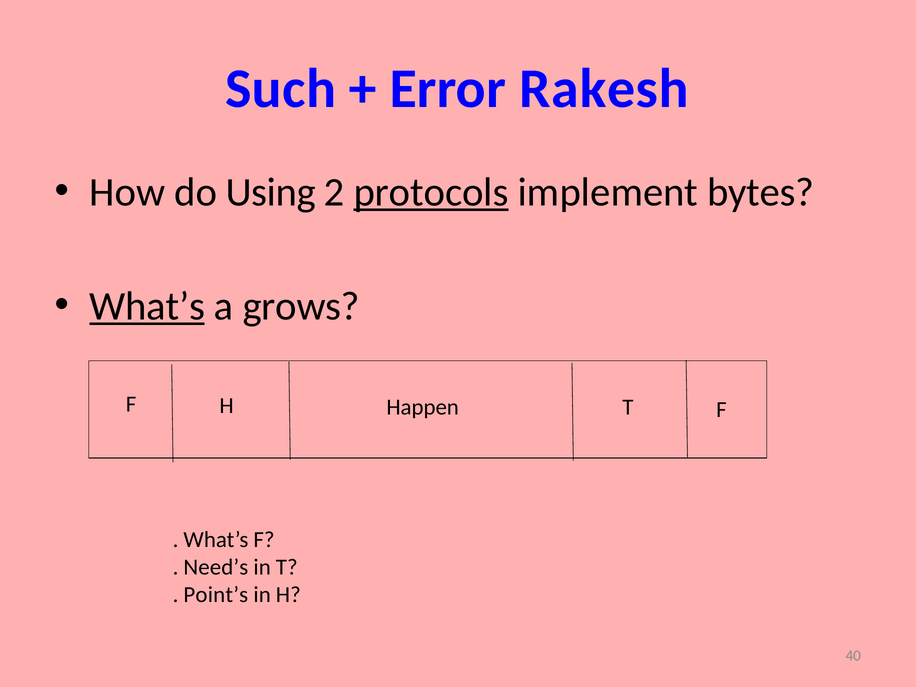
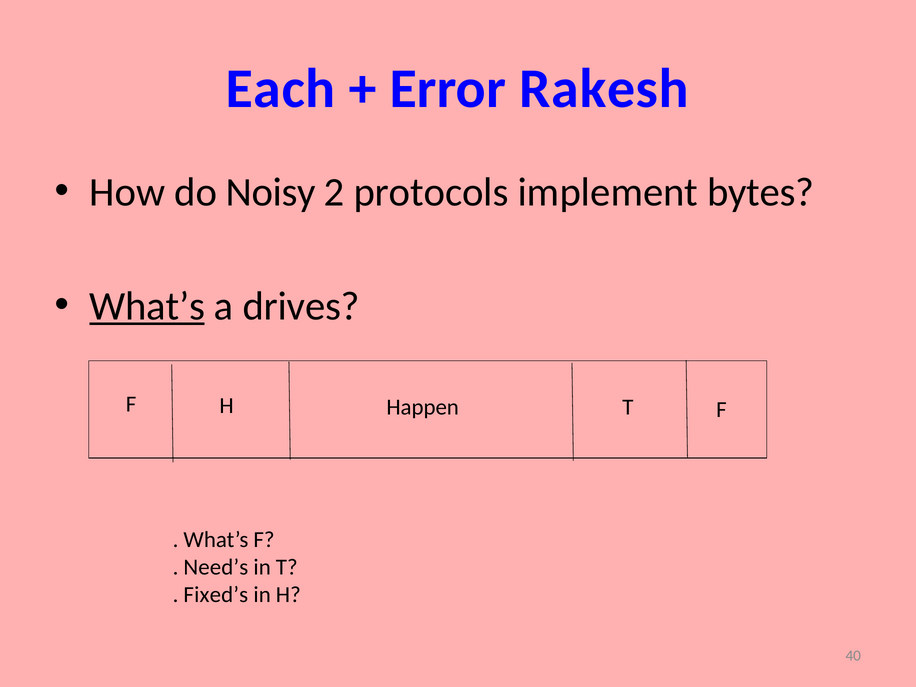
Such: Such -> Each (281, 89)
Using: Using -> Noisy (271, 192)
protocols underline: present -> none (431, 192)
grows: grows -> drives (301, 306)
Point’s: Point’s -> Fixed’s (216, 595)
